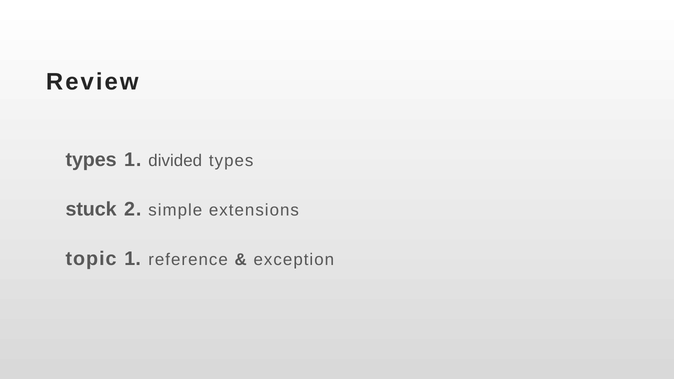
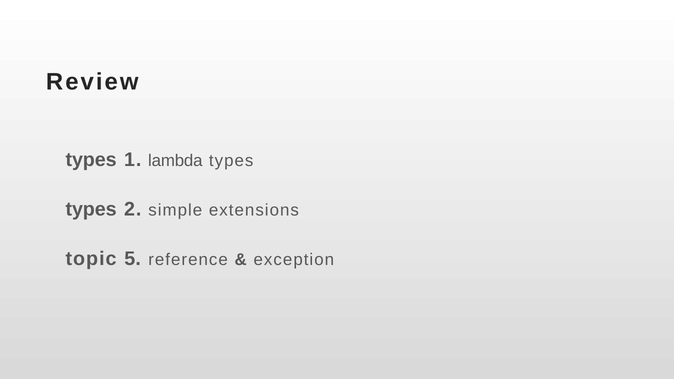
divided: divided -> lambda (175, 161)
stuck: stuck -> types (91, 210)
topic 1: 1 -> 5 (133, 259)
